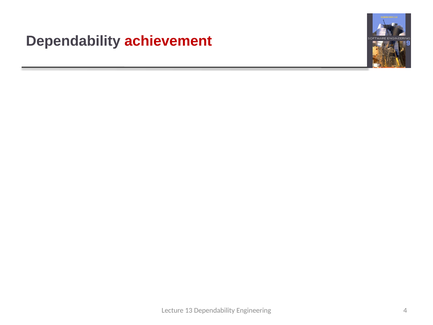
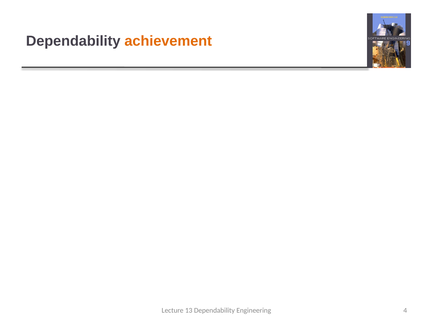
achievement colour: red -> orange (168, 41)
